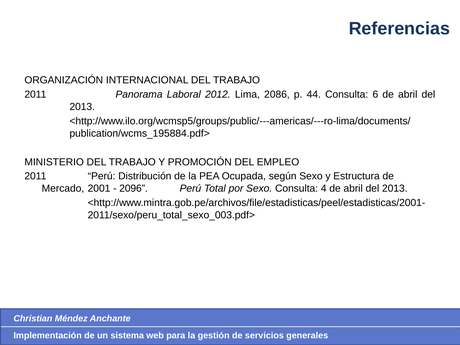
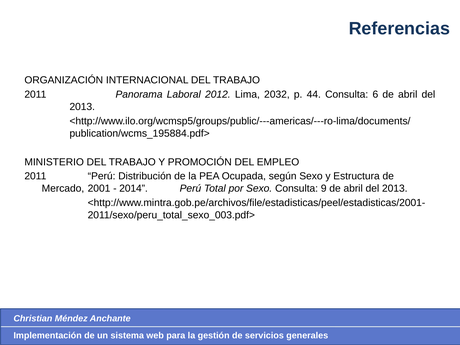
2086: 2086 -> 2032 (277, 95)
2096: 2096 -> 2014 (134, 189)
4: 4 -> 9 (324, 189)
